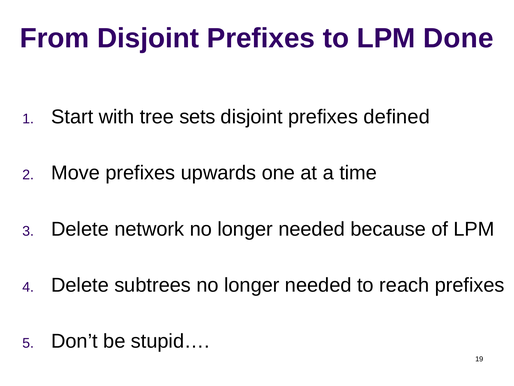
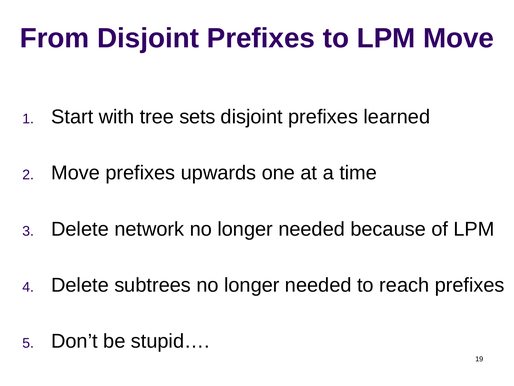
LPM Done: Done -> Move (459, 38)
defined: defined -> learned (397, 117)
